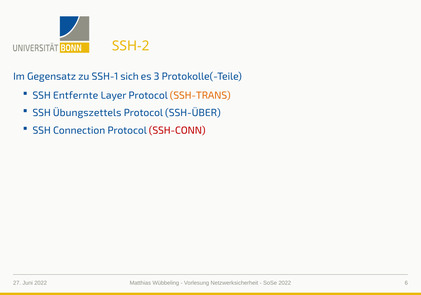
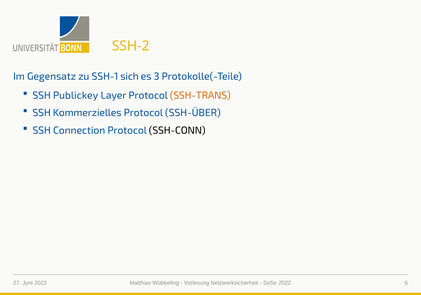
Entfernte: Entfernte -> Publickey (76, 96)
Übungszettels: Übungszettels -> Kommerzielles (87, 113)
SSH-CONN colour: red -> black (177, 130)
